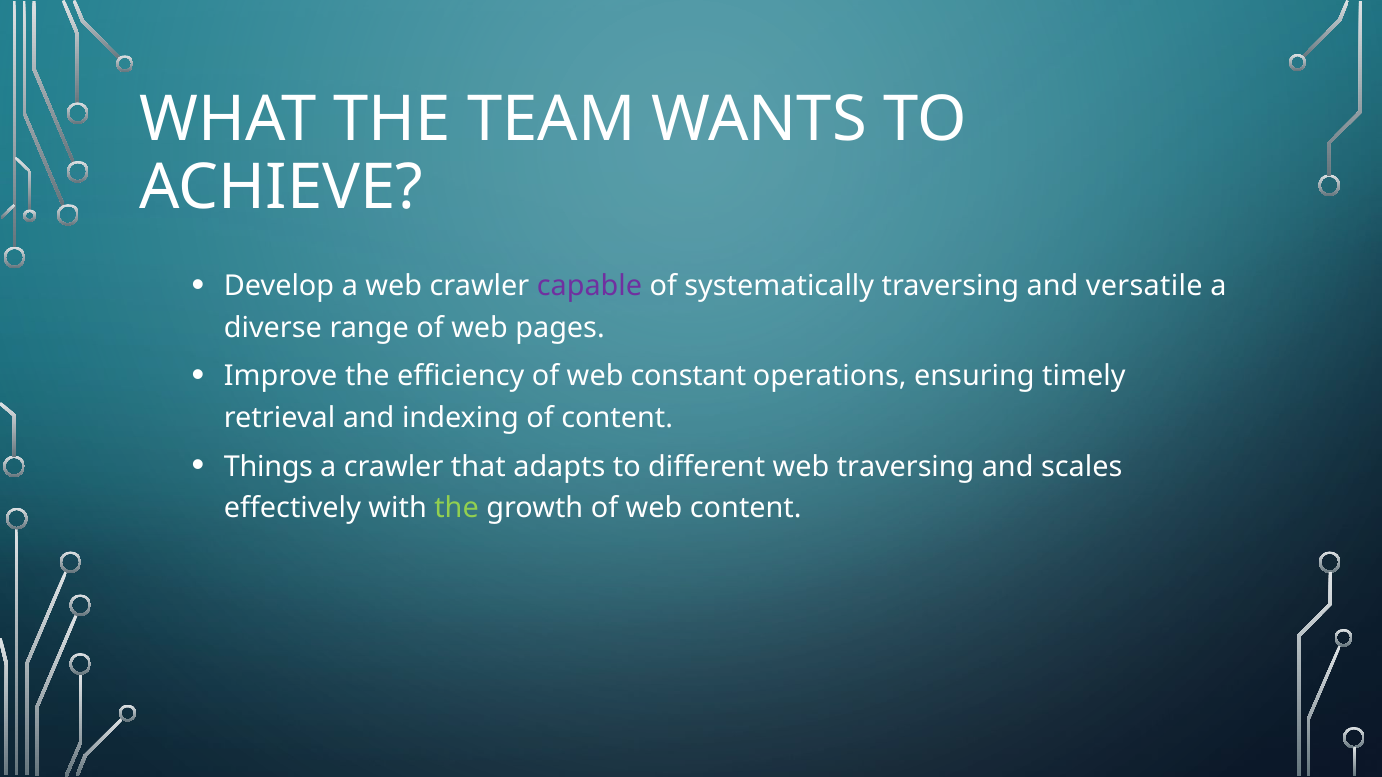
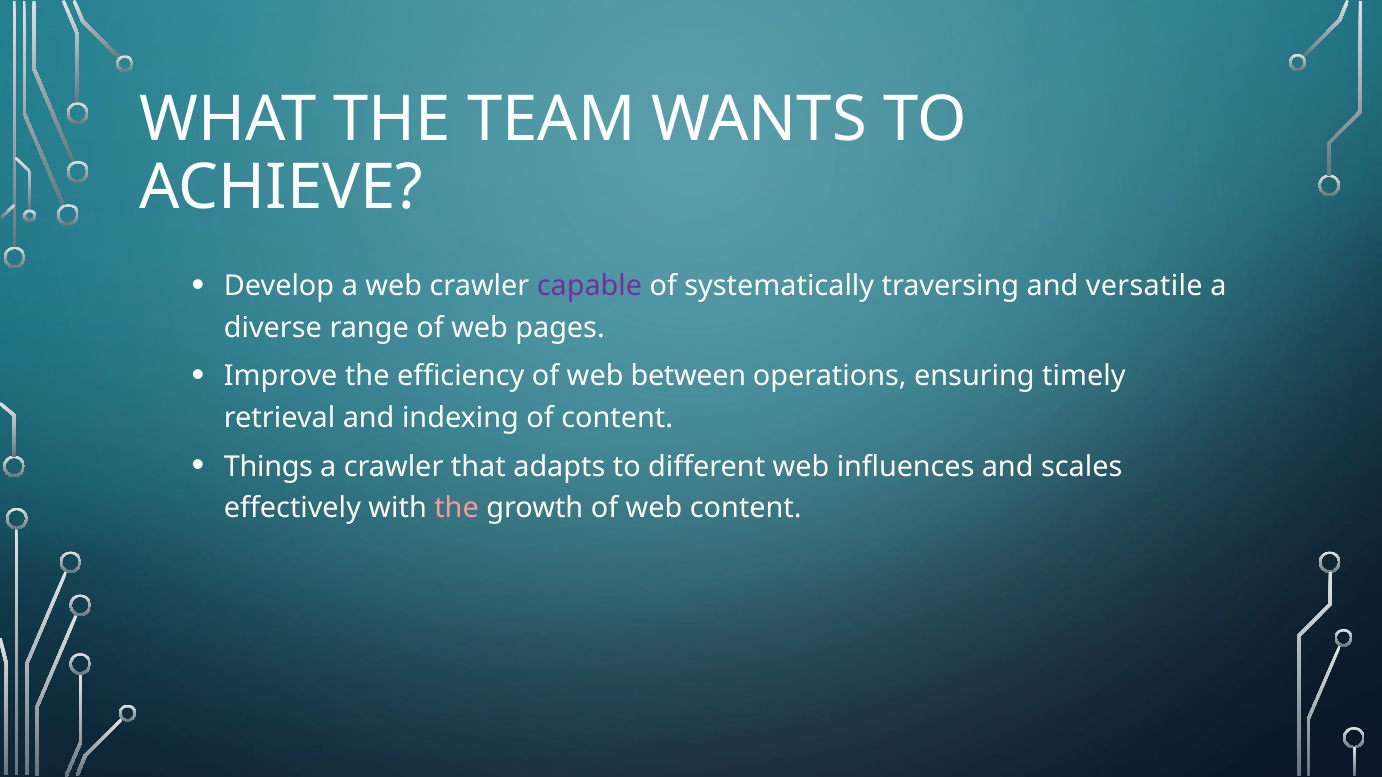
constant: constant -> between (688, 377)
web traversing: traversing -> influences (906, 467)
the colour: light green -> pink (457, 508)
